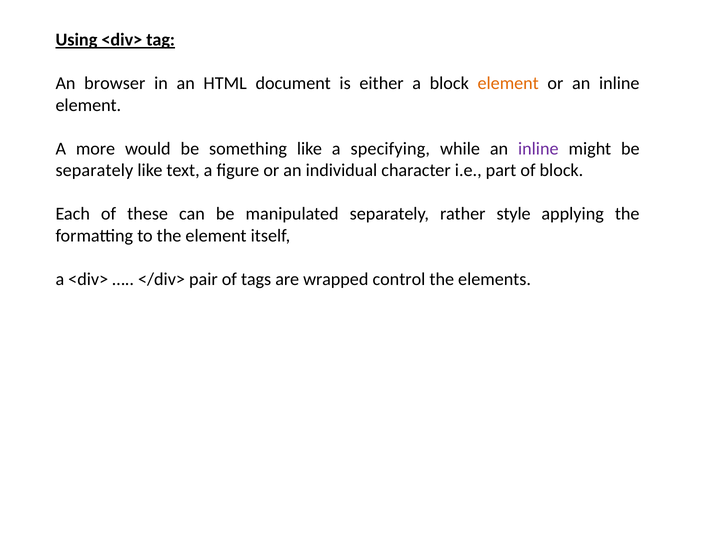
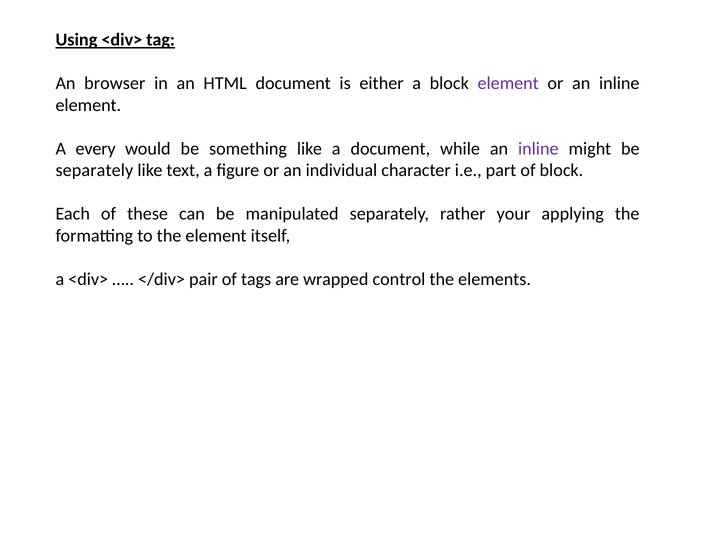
element colour: orange -> purple (508, 83)
more: more -> every (96, 149)
a specifying: specifying -> document (390, 149)
style: style -> your (513, 214)
